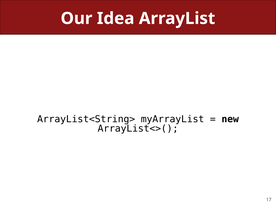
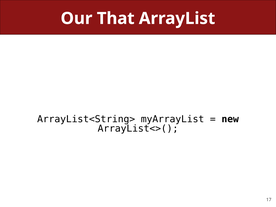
Idea: Idea -> That (116, 18)
